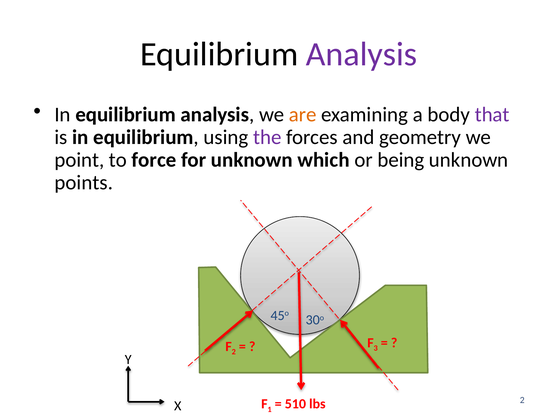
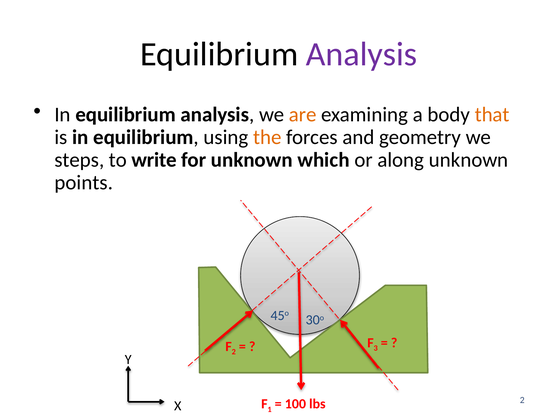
that colour: purple -> orange (492, 114)
the colour: purple -> orange (267, 137)
point: point -> steps (79, 160)
force: force -> write (154, 160)
being: being -> along (401, 160)
510: 510 -> 100 (295, 404)
